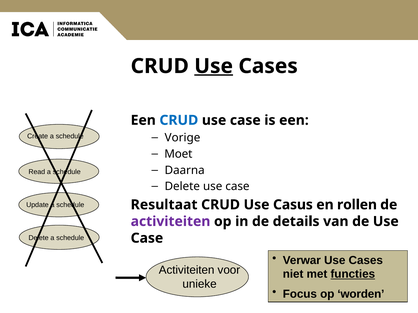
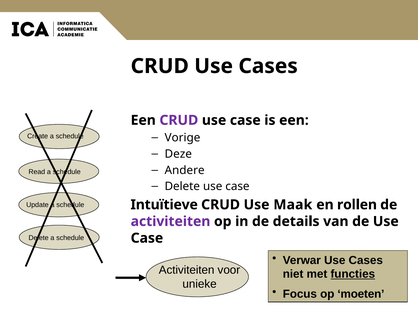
Use underline: present -> none (214, 66)
CRUD colour: blue -> purple (179, 120)
Moet: Moet -> Deze (178, 154)
Daarna: Daarna -> Andere (185, 170)
Resultaat: Resultaat -> Intuïtieve (164, 205)
Casus: Casus -> Maak (293, 205)
worden: worden -> moeten (361, 294)
